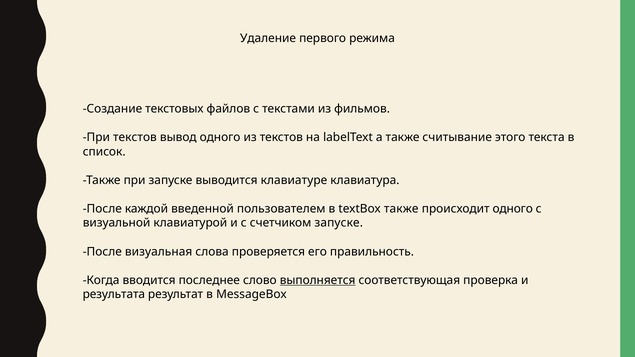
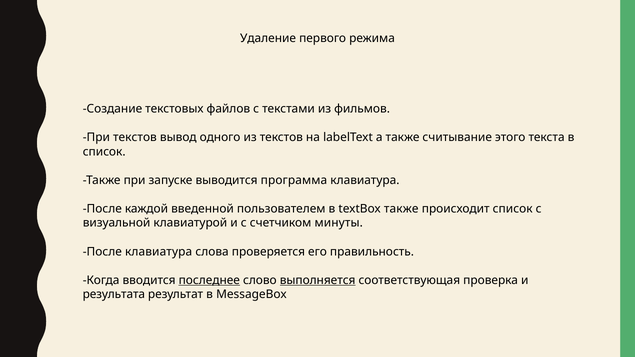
клавиатуре: клавиатуре -> программа (294, 180)
происходит одного: одного -> список (513, 209)
счетчиком запуске: запуске -> минуты (339, 223)
После визуальная: визуальная -> клавиатура (159, 252)
последнее underline: none -> present (209, 280)
